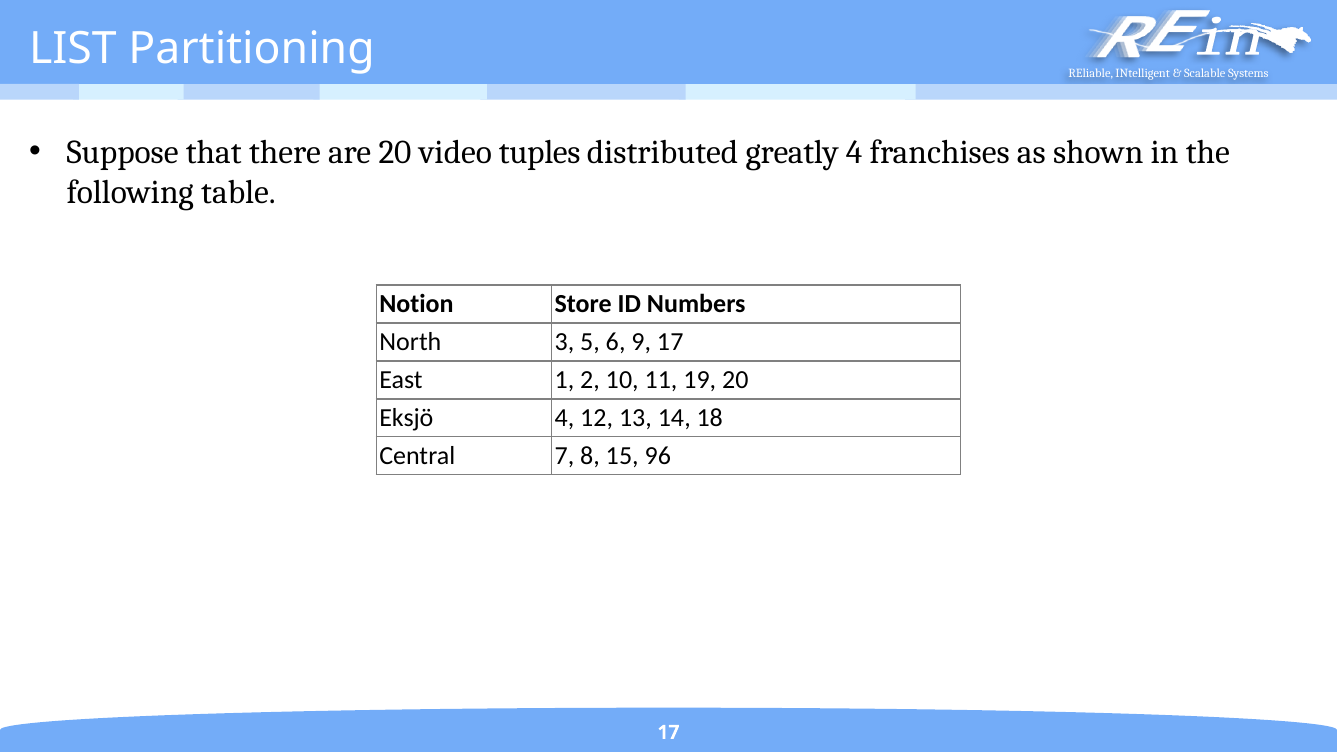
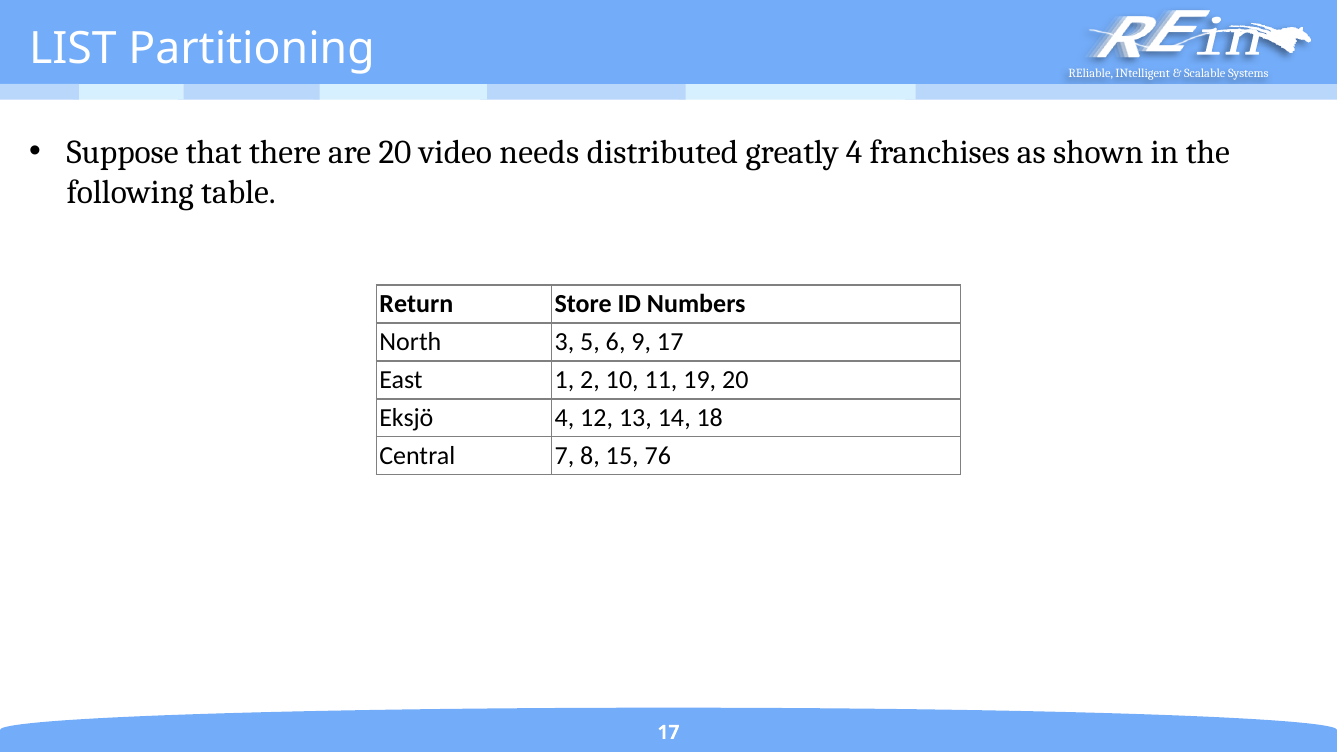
tuples: tuples -> needs (539, 153)
Notion: Notion -> Return (416, 304)
96: 96 -> 76 (658, 456)
